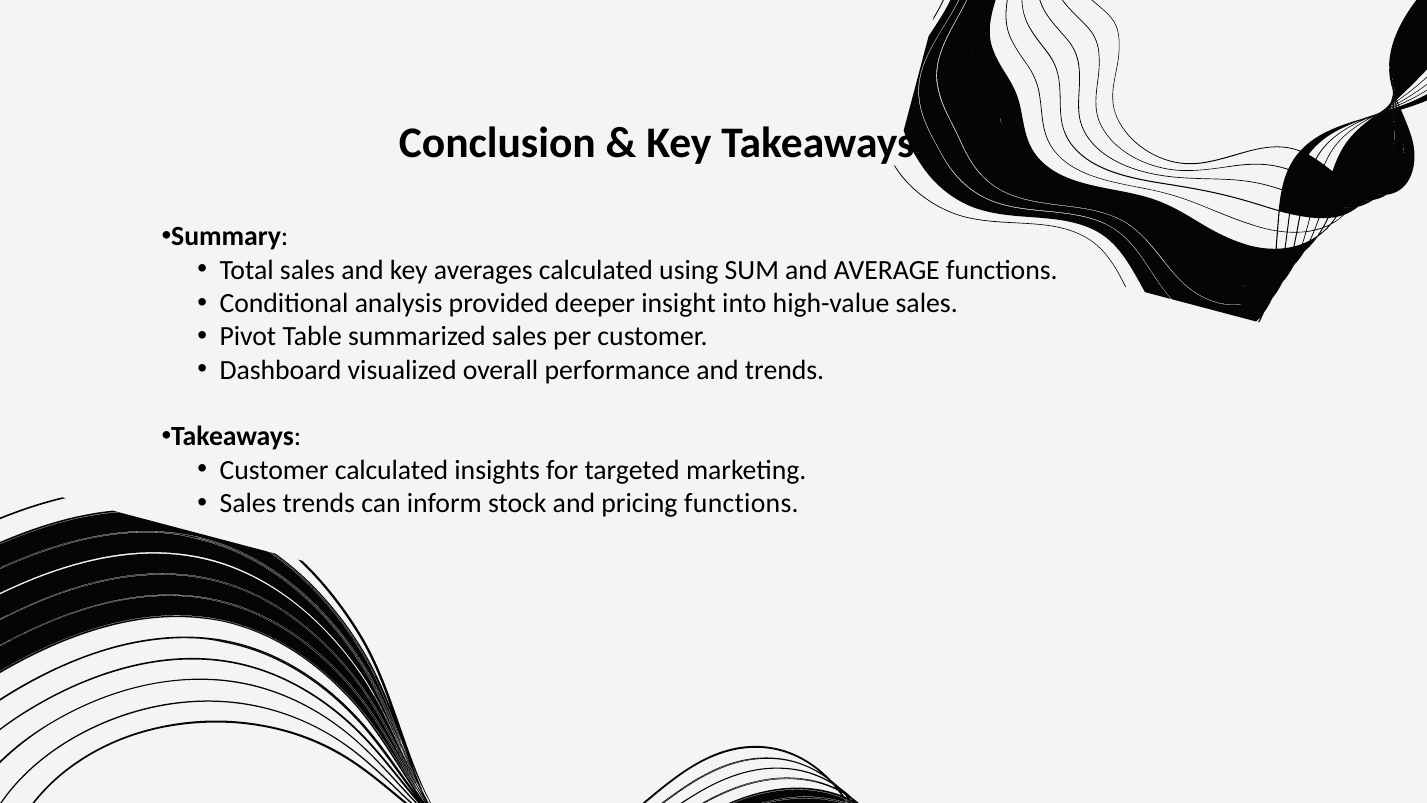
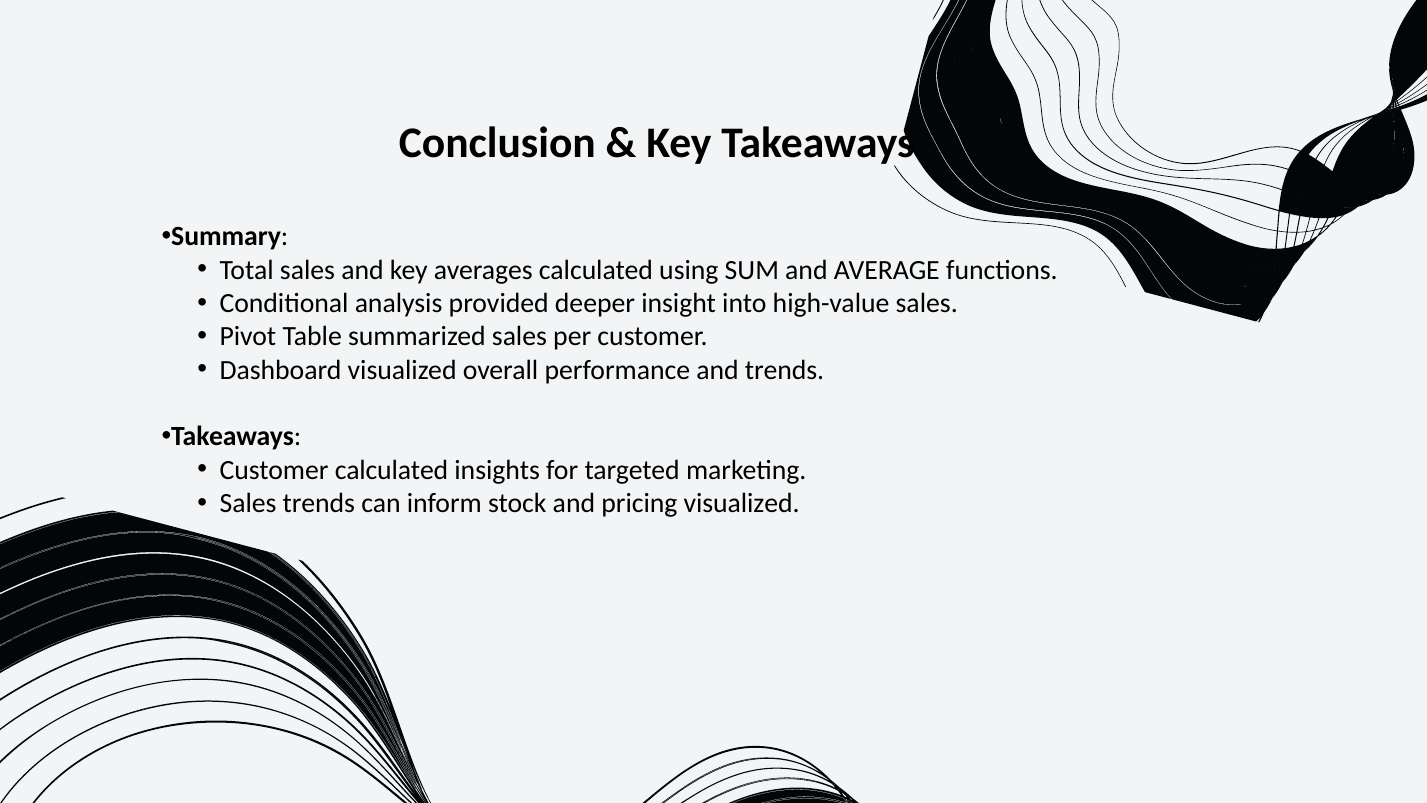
functions: functions -> visualized (742, 503)
